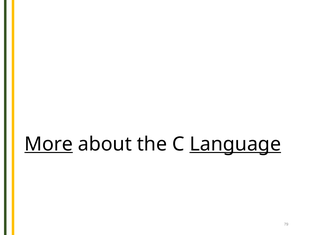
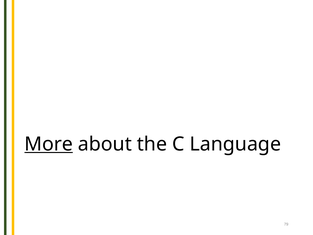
Language underline: present -> none (235, 144)
